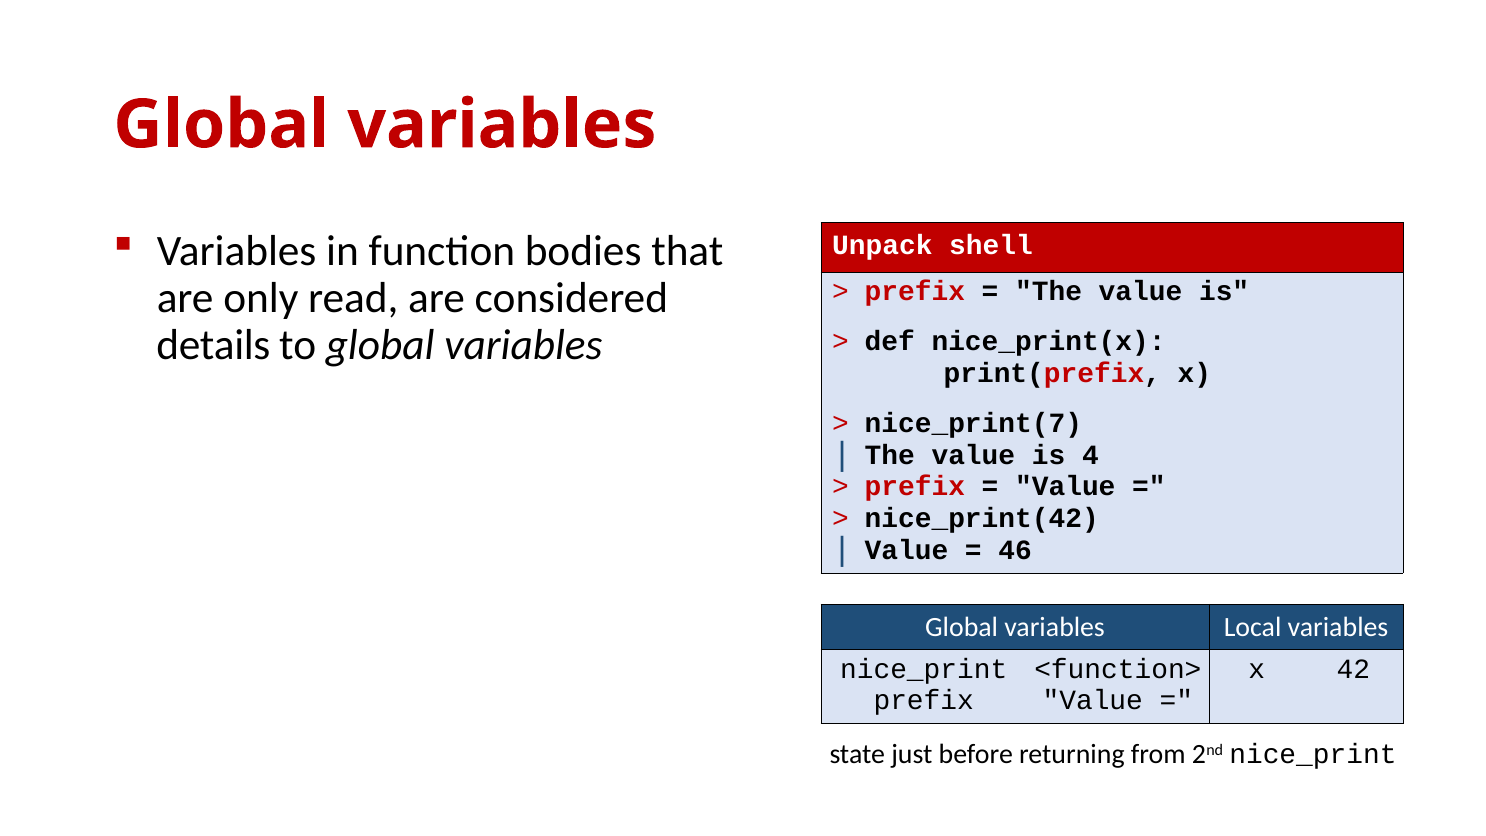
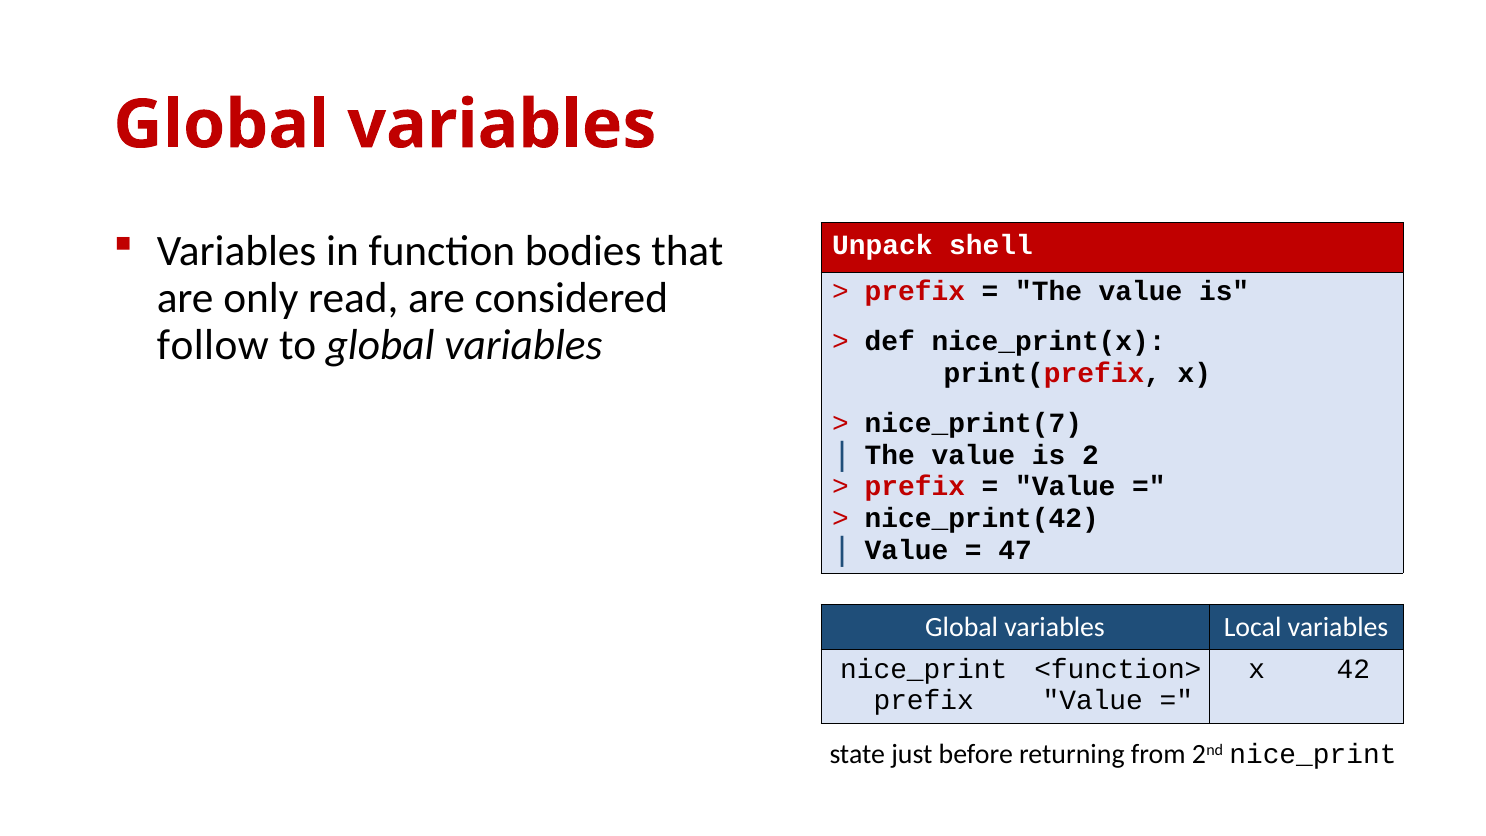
details: details -> follow (213, 345)
4: 4 -> 2 (1090, 455)
46: 46 -> 47 (1015, 550)
